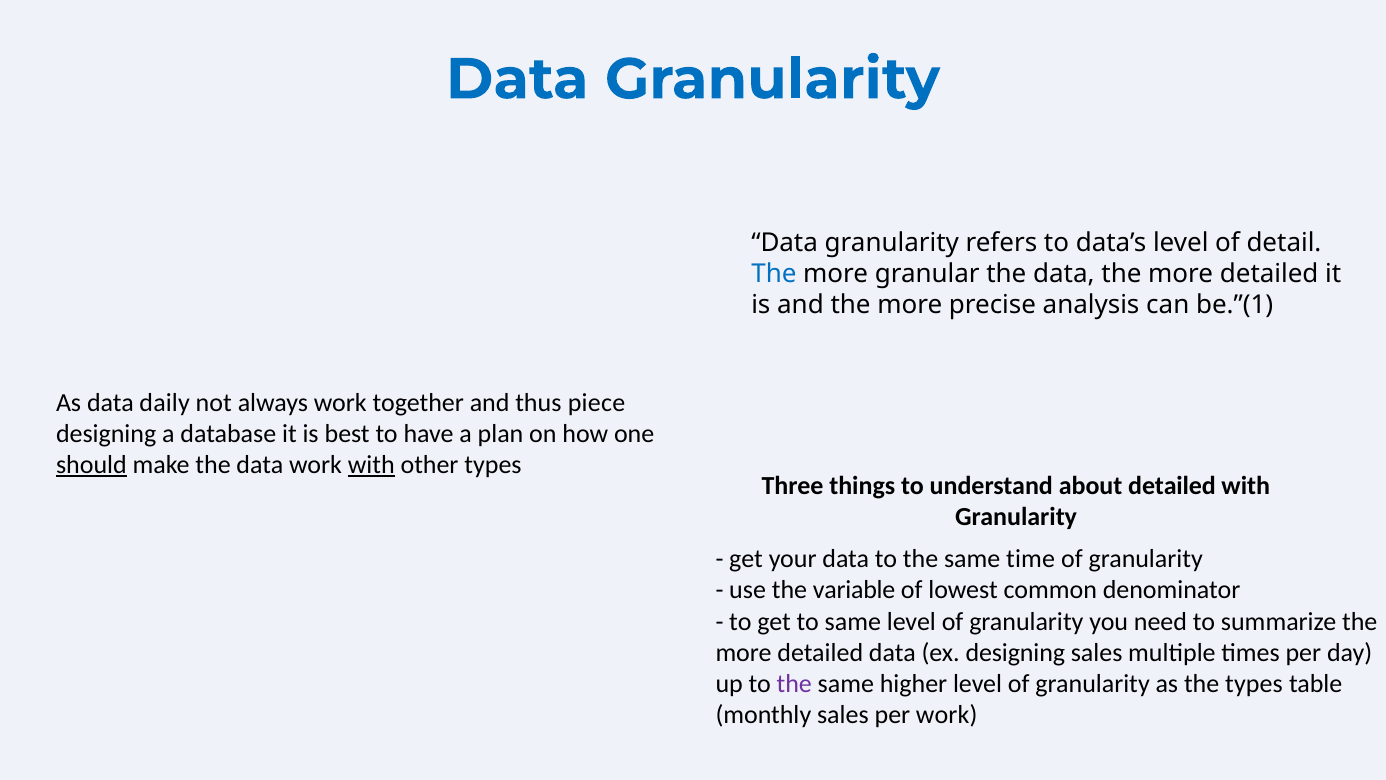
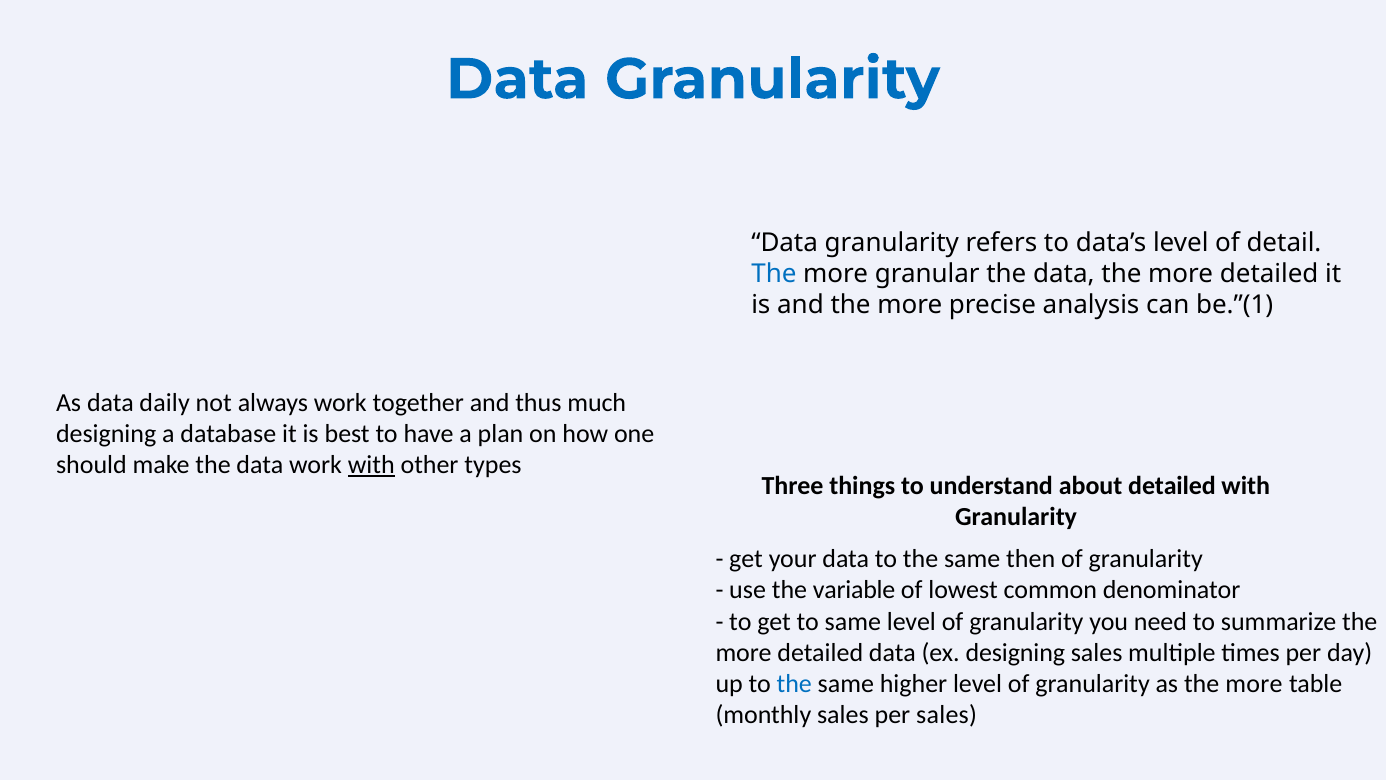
piece: piece -> much (597, 402)
should underline: present -> none (91, 465)
time: time -> then (1031, 559)
the colour: purple -> blue (794, 684)
as the types: types -> more (1254, 684)
per work: work -> sales (947, 715)
